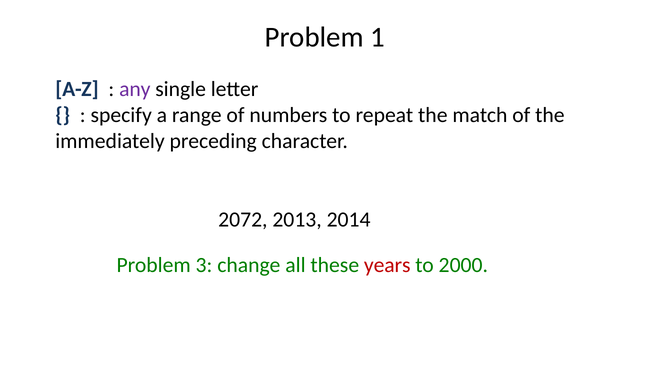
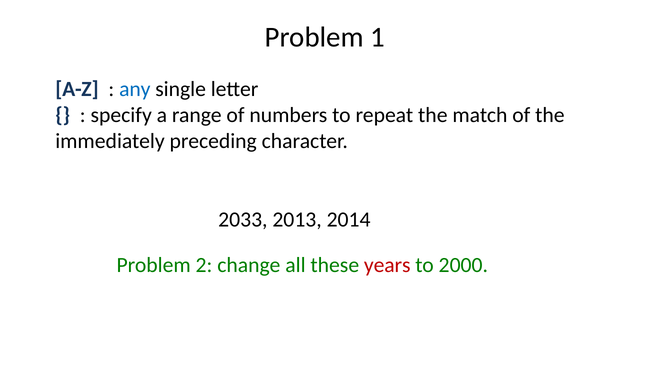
any colour: purple -> blue (135, 89)
2072: 2072 -> 2033 (243, 220)
3: 3 -> 2 (204, 265)
